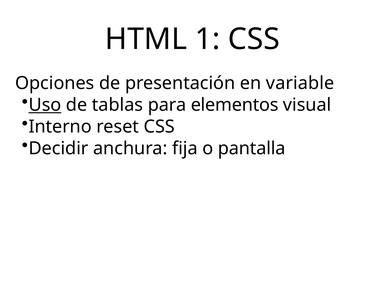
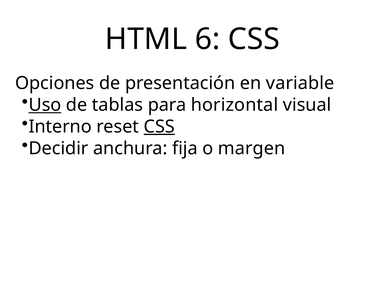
1: 1 -> 6 (207, 39)
elementos: elementos -> horizontal (235, 105)
CSS underline: none -> present (159, 127)
pantalla: pantalla -> margen (252, 148)
